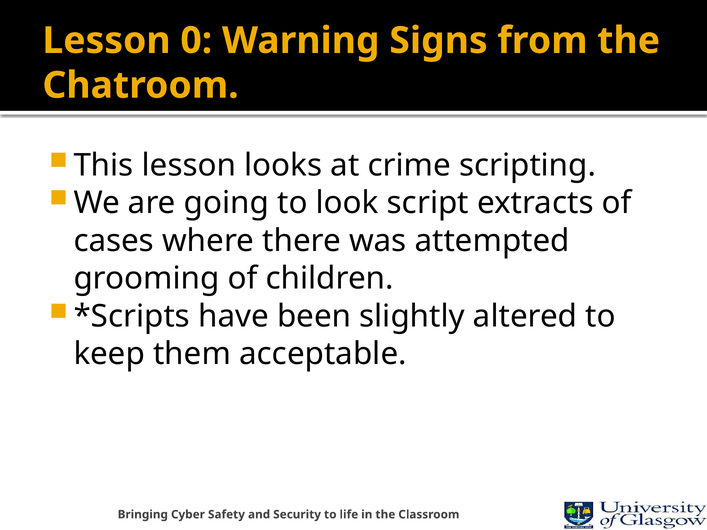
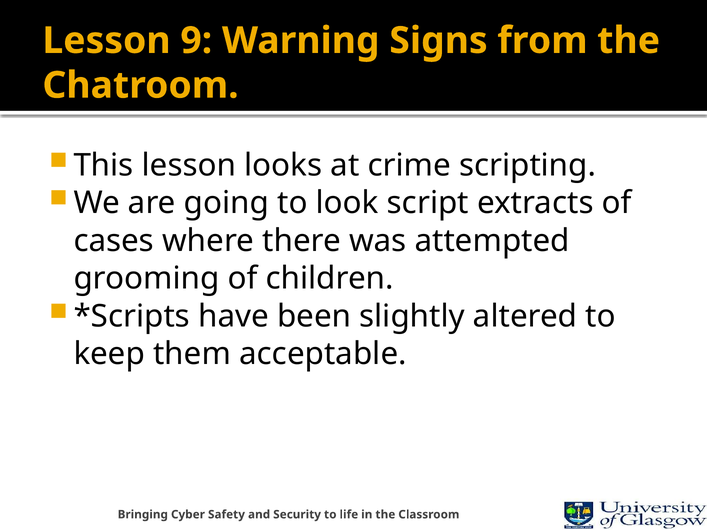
0: 0 -> 9 (196, 41)
